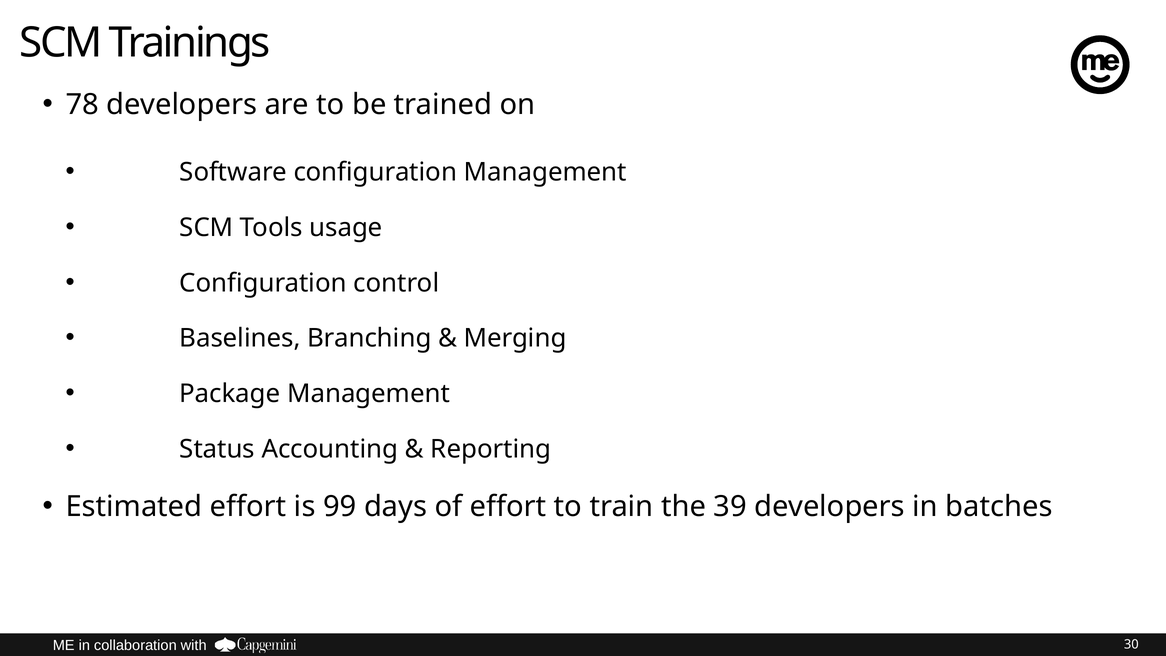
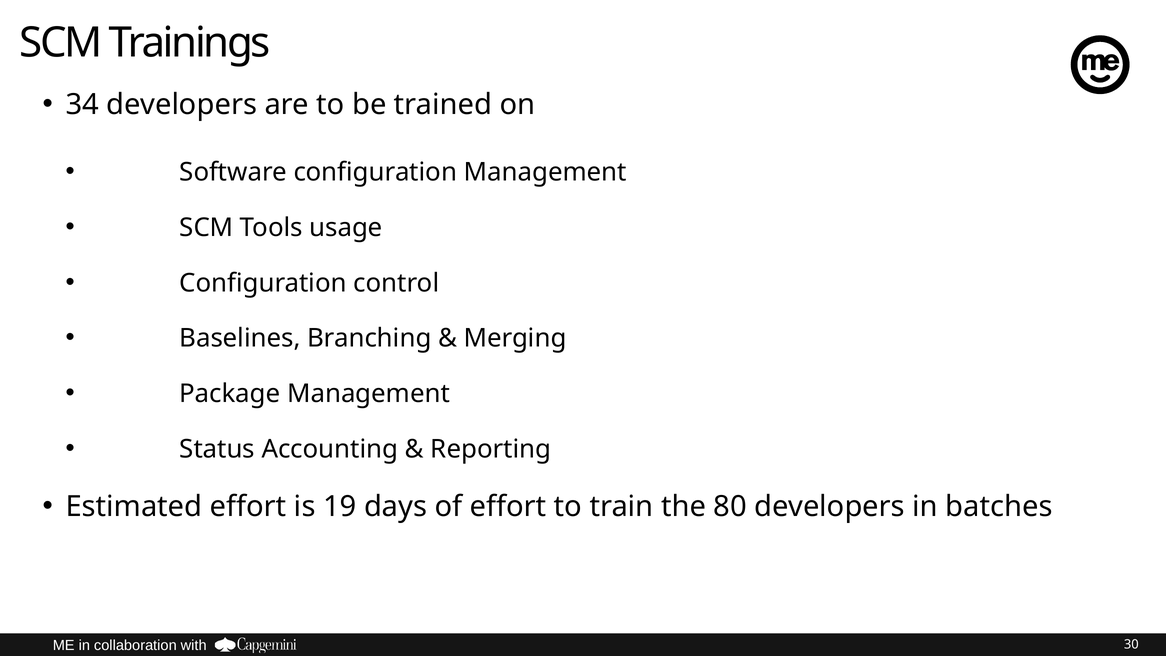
78: 78 -> 34 (82, 105)
99: 99 -> 19 (340, 506)
39: 39 -> 80 (730, 506)
